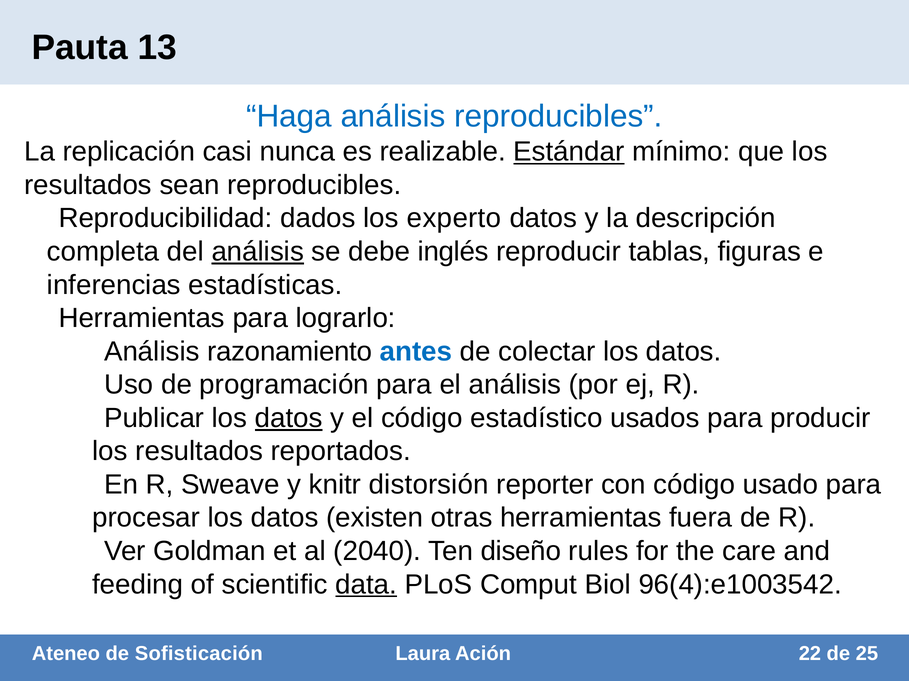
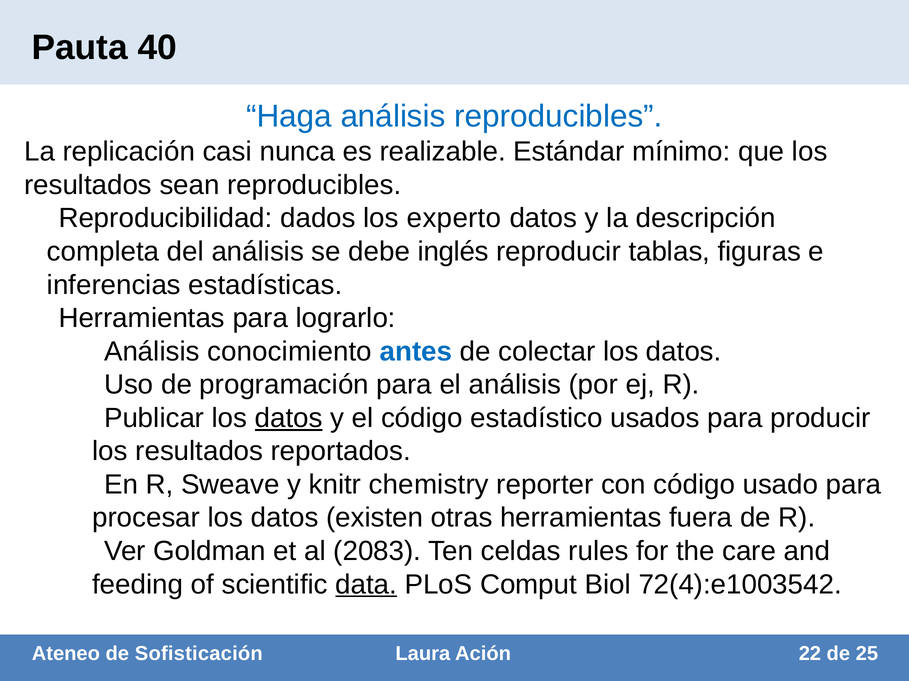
13: 13 -> 40 (157, 48)
Estándar underline: present -> none (569, 152)
análisis underline: present -> none (258, 252)
razonamiento: razonamiento -> conocimiento (290, 352)
distorsión: distorsión -> chemistry (429, 485)
2040: 2040 -> 2083 (377, 552)
diseño: diseño -> celdas (521, 552)
96(4):e1003542: 96(4):e1003542 -> 72(4):e1003542 (740, 585)
